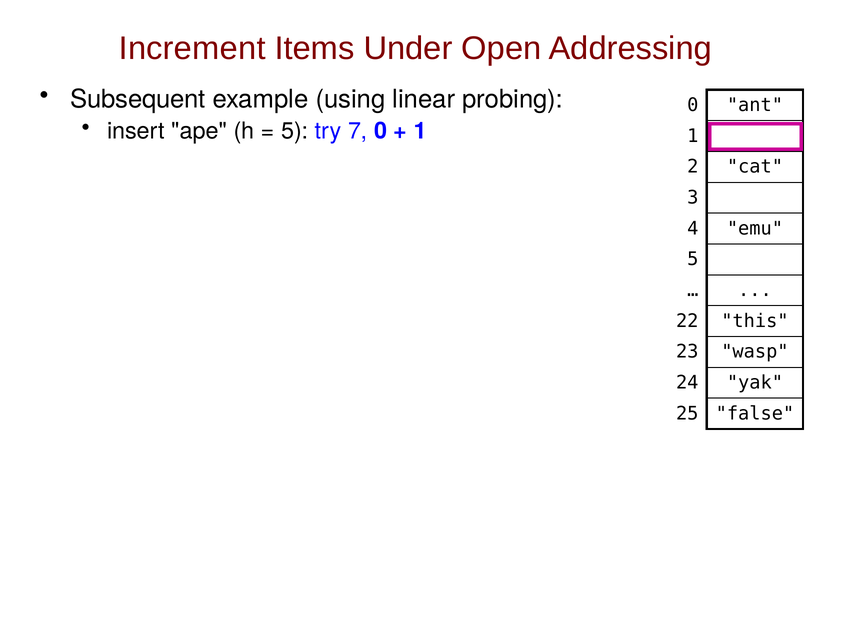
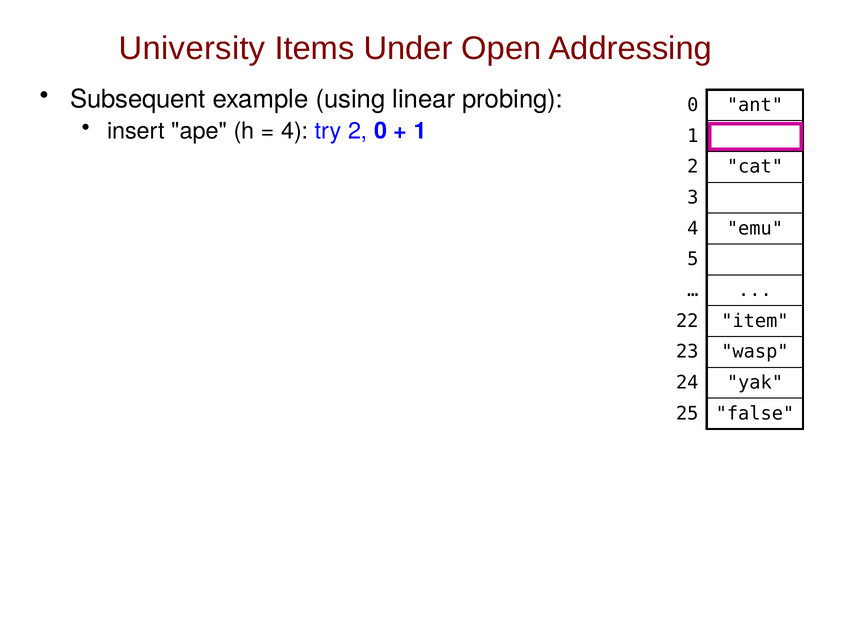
Increment: Increment -> University (192, 48)
5: 5 -> 4 (295, 131)
try 7: 7 -> 2 (358, 131)
this: this -> item (755, 321)
